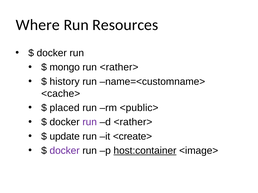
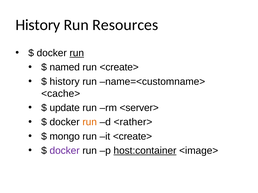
Where: Where -> History (38, 25)
run underline: none -> present (77, 53)
mongo: mongo -> named (65, 67)
run <rather>: <rather> -> <create> (119, 67)
placed: placed -> update (65, 108)
<public>: <public> -> <server> (139, 108)
run colour: purple -> orange (90, 122)
update: update -> mongo (65, 137)
